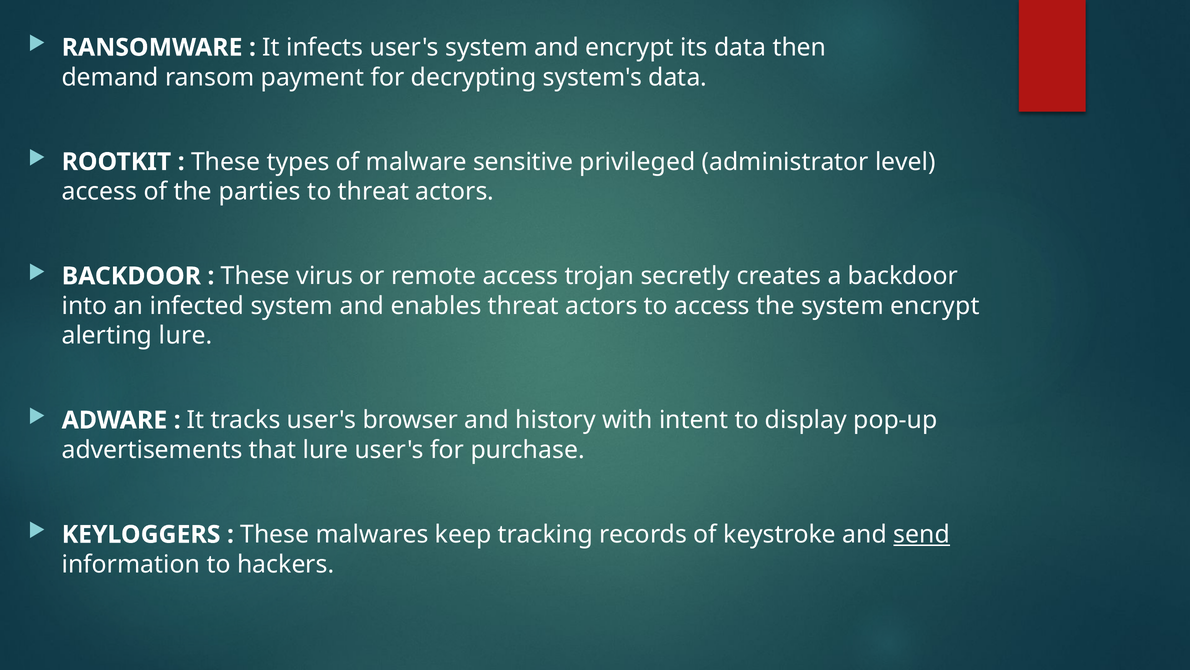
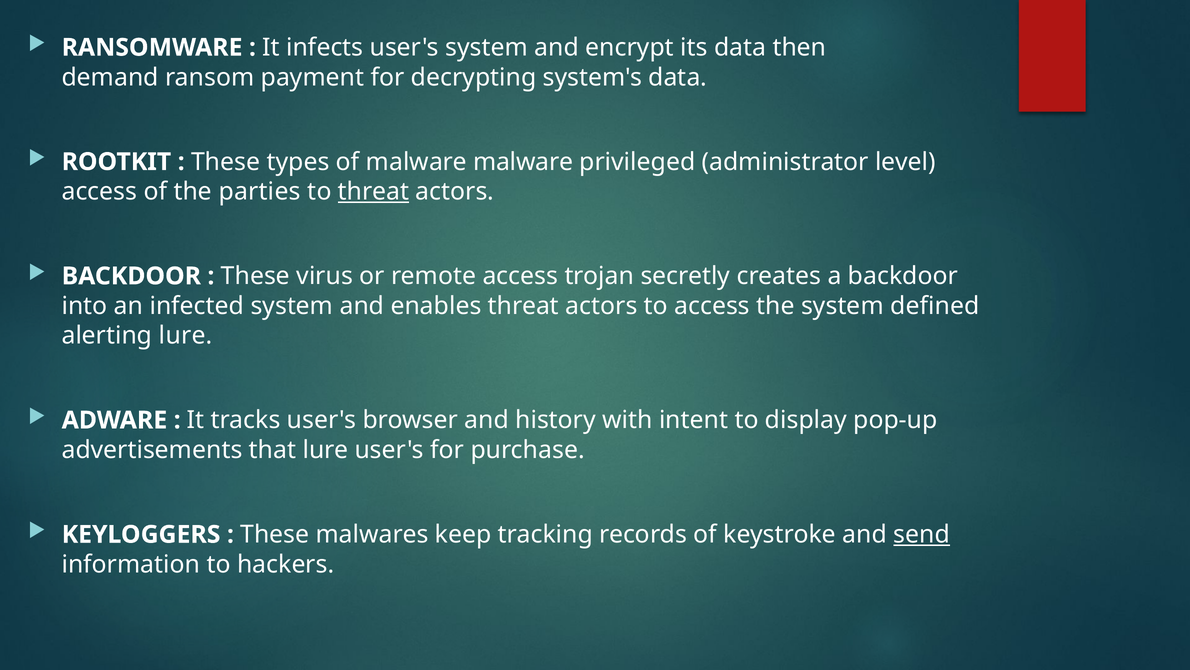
malware sensitive: sensitive -> malware (523, 162)
threat underline: none -> present (374, 191)
system encrypt: encrypt -> defined (935, 306)
